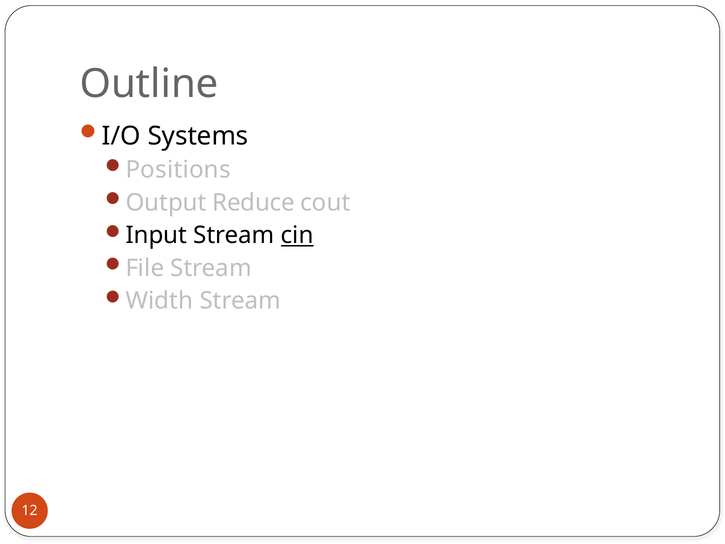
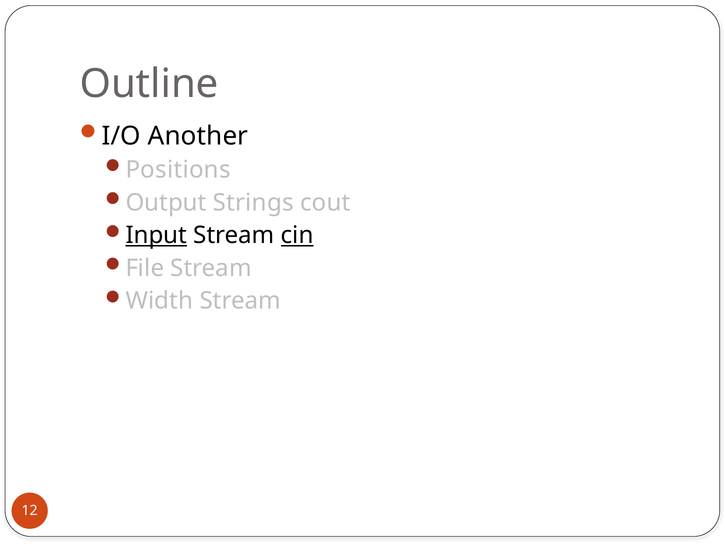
Systems: Systems -> Another (198, 136)
Reduce: Reduce -> Strings (253, 202)
Input underline: none -> present (156, 235)
